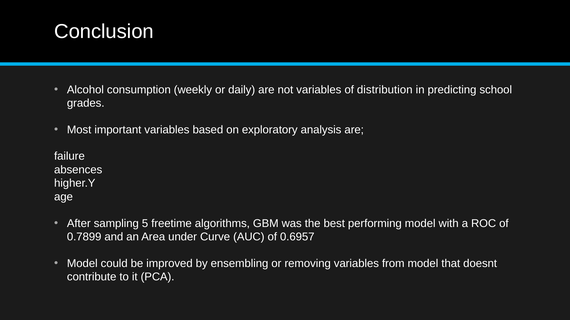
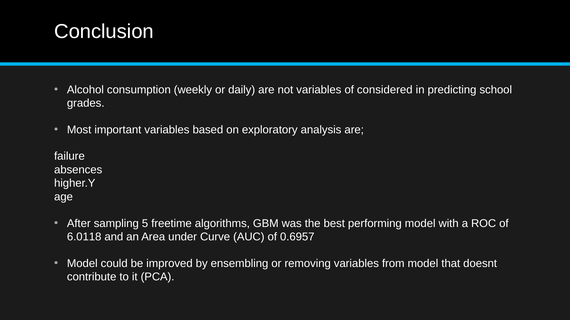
distribution: distribution -> considered (385, 90)
0.7899: 0.7899 -> 6.0118 (84, 237)
